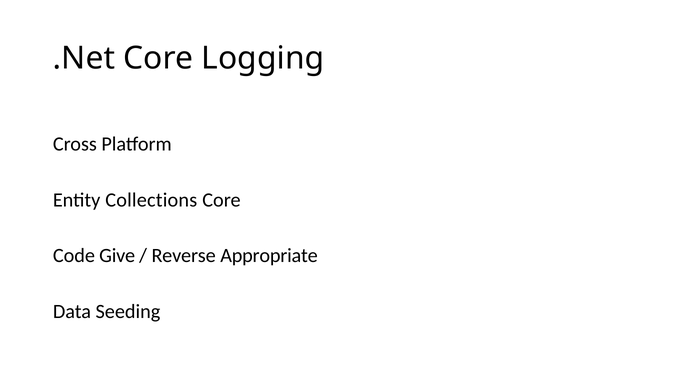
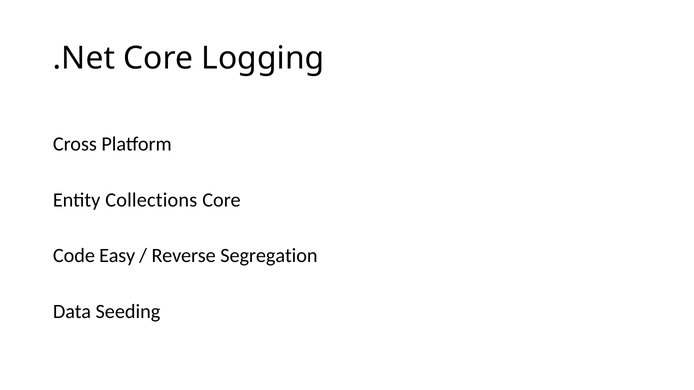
Give: Give -> Easy (117, 256)
Appropriate: Appropriate -> Segregation (269, 256)
